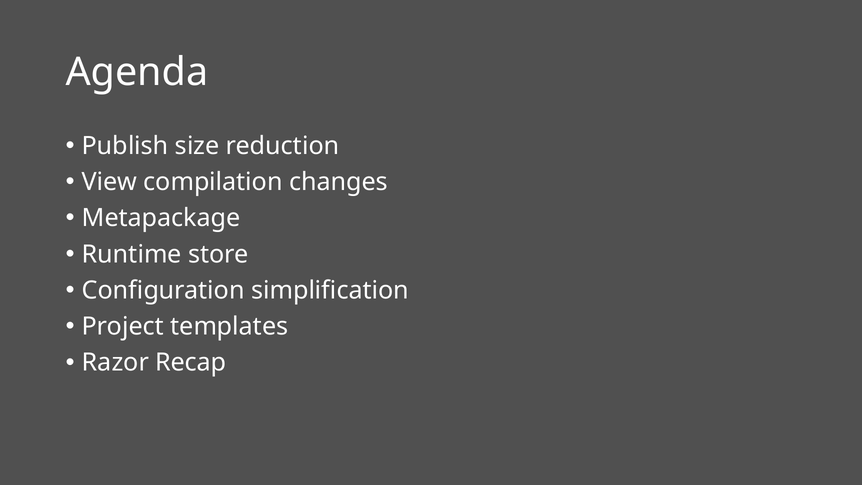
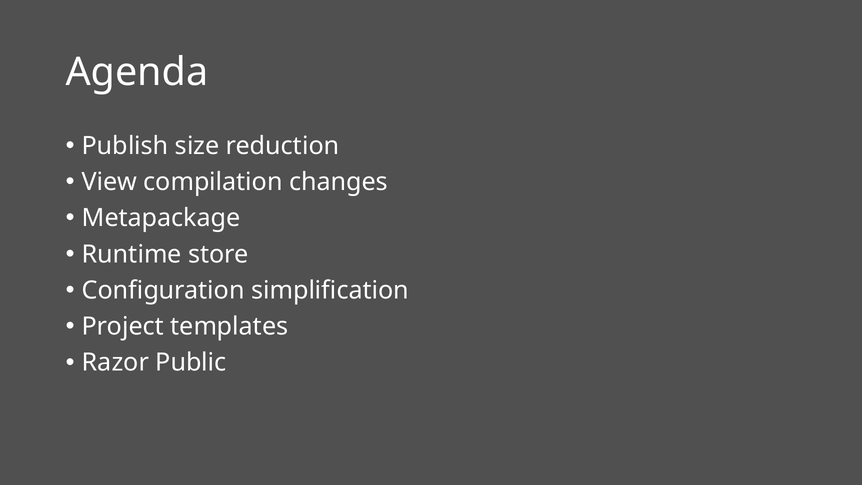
Recap: Recap -> Public (191, 363)
